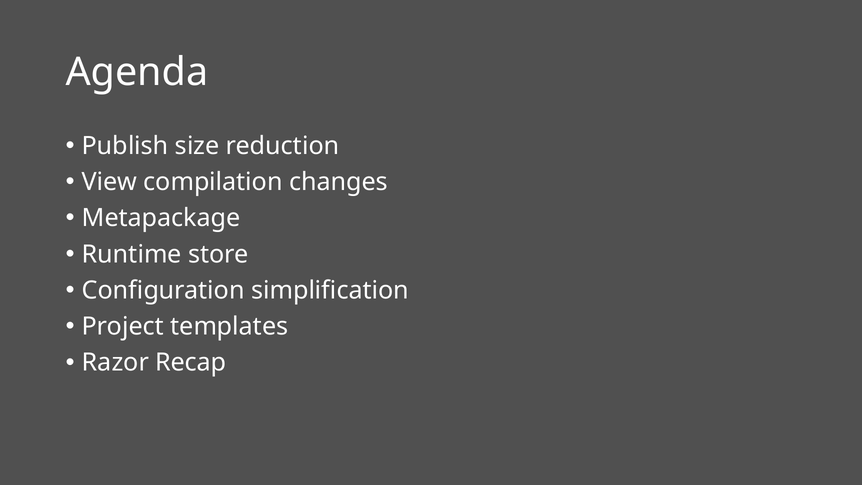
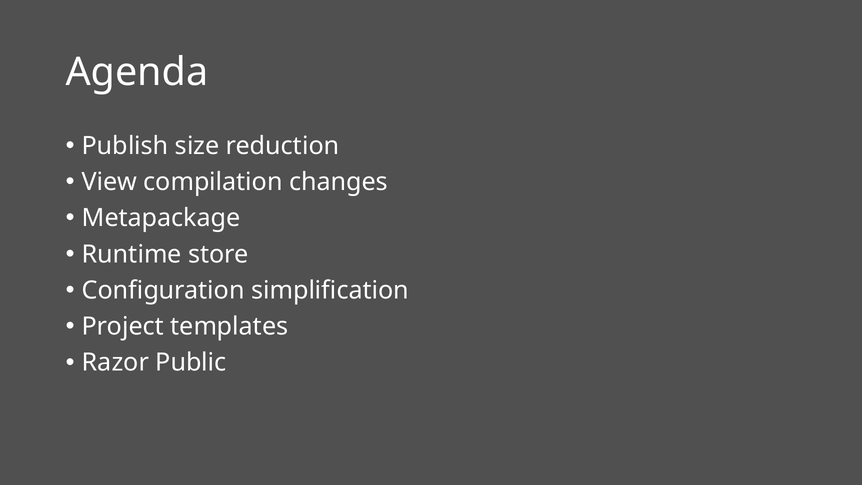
Recap: Recap -> Public (191, 363)
